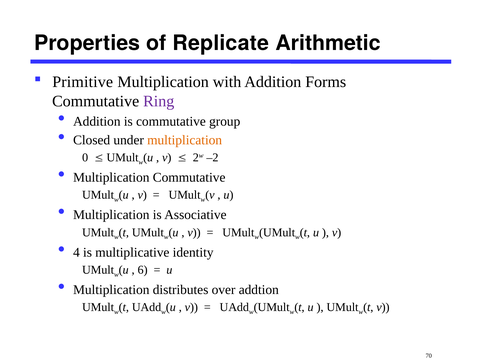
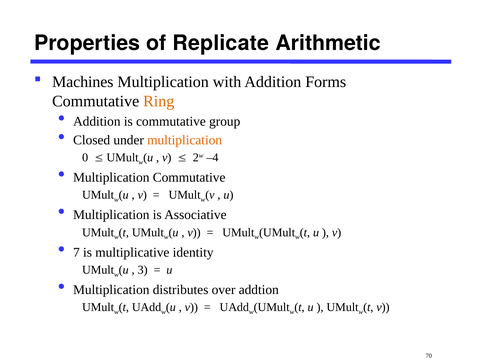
Primitive: Primitive -> Machines (83, 82)
Ring colour: purple -> orange (159, 101)
–2: –2 -> –4 (212, 158)
4: 4 -> 7 (76, 252)
6: 6 -> 3 (143, 270)
